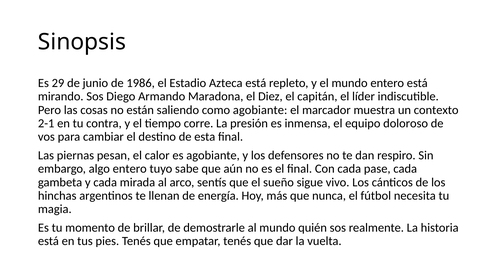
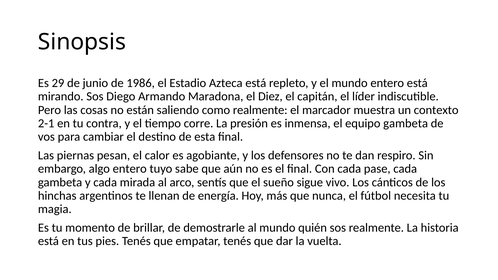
como agobiante: agobiante -> realmente (260, 110)
equipo doloroso: doloroso -> gambeta (406, 123)
